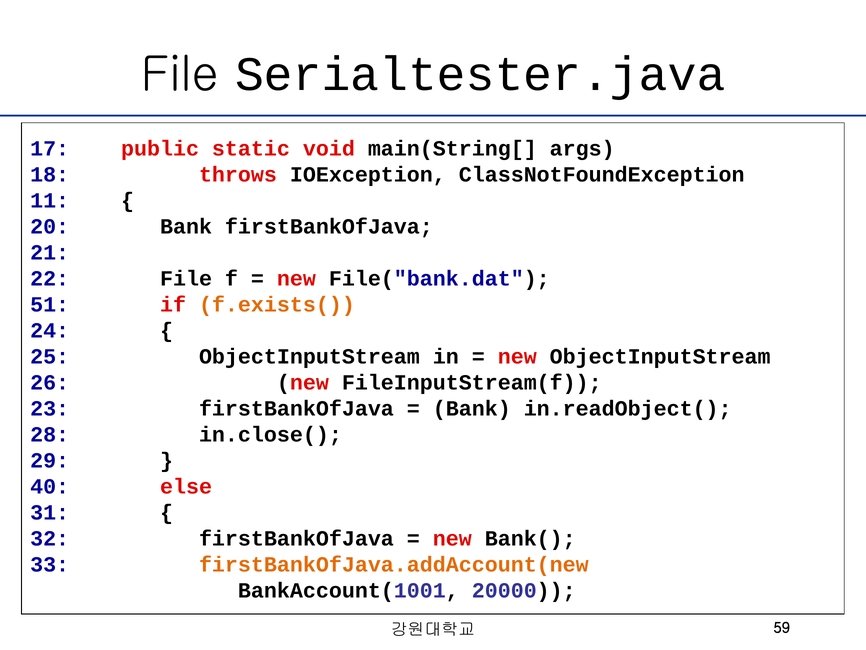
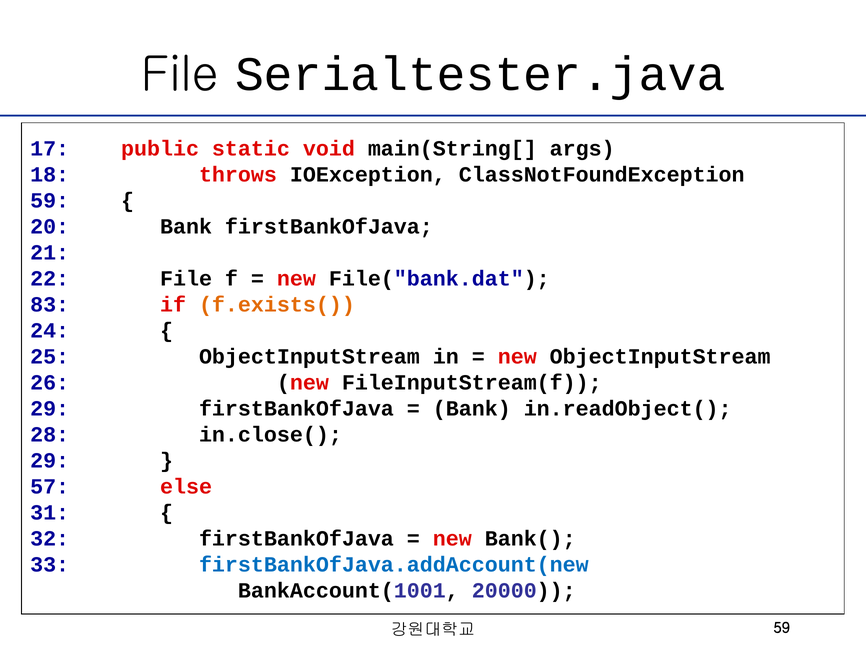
11: 11 -> 59 (50, 201)
51: 51 -> 83 (50, 305)
23: 23 -> 29 (50, 409)
40: 40 -> 57 (50, 486)
firstBankOfJava.addAccount(new colour: orange -> blue (394, 564)
